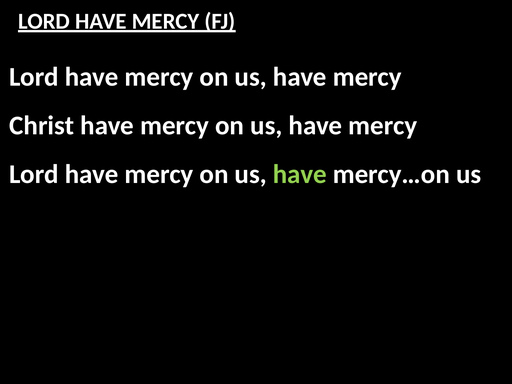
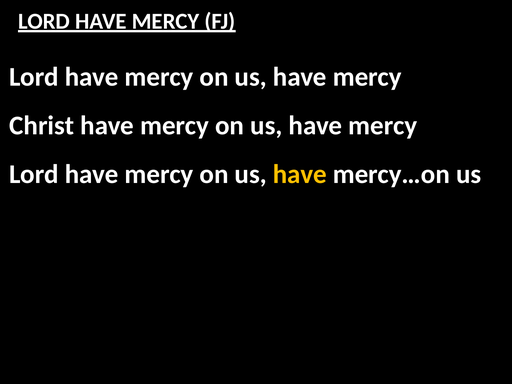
have colour: light green -> yellow (300, 174)
